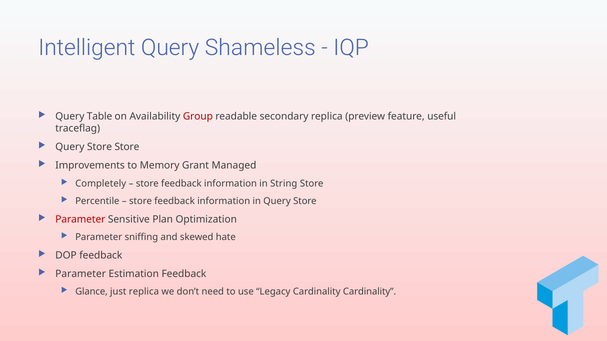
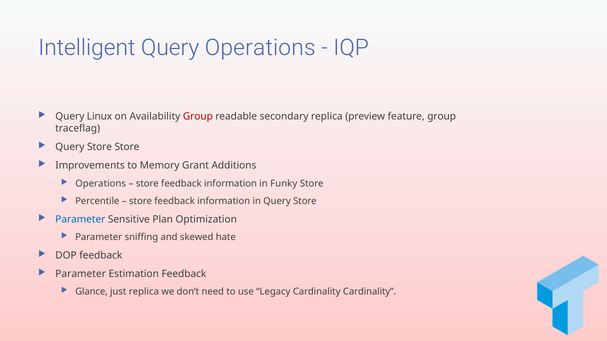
Query Shameless: Shameless -> Operations (260, 48)
Table: Table -> Linux (100, 117)
feature useful: useful -> group (442, 117)
Managed: Managed -> Additions (234, 166)
Completely: Completely -> Operations (101, 184)
String: String -> Funky (284, 184)
Parameter colour: red -> blue (80, 220)
